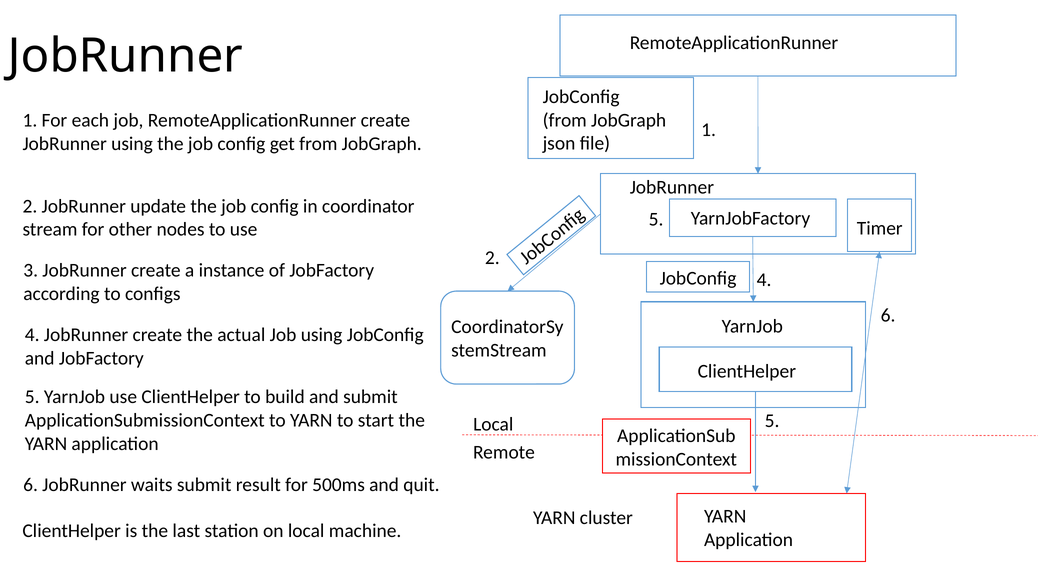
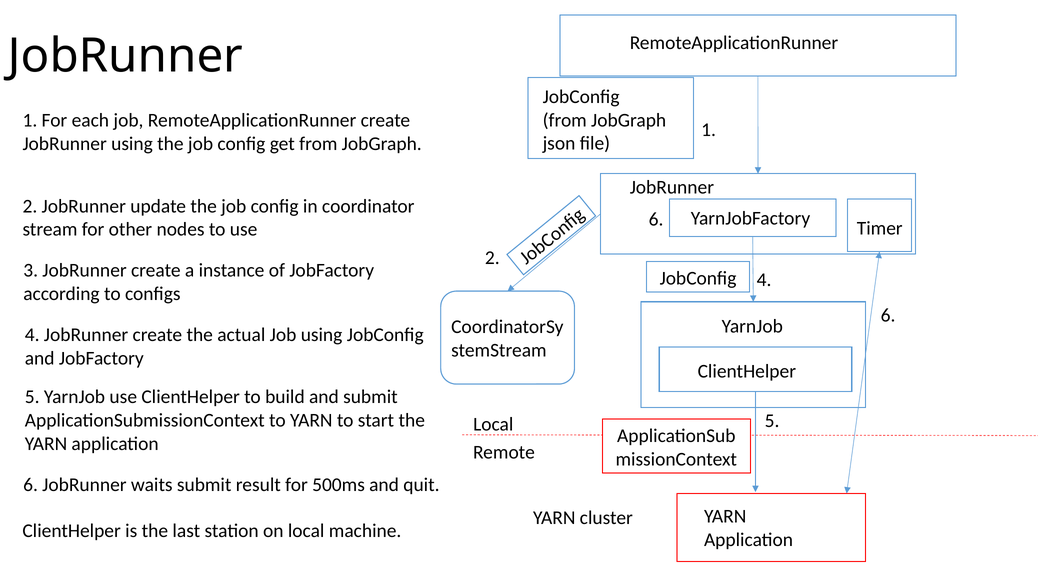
5: 5 -> 6 (656, 219)
